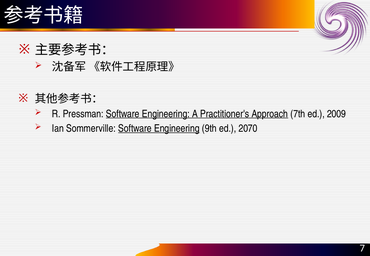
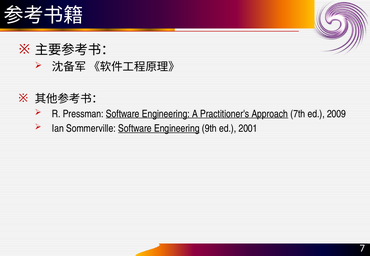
2070: 2070 -> 2001 (248, 129)
